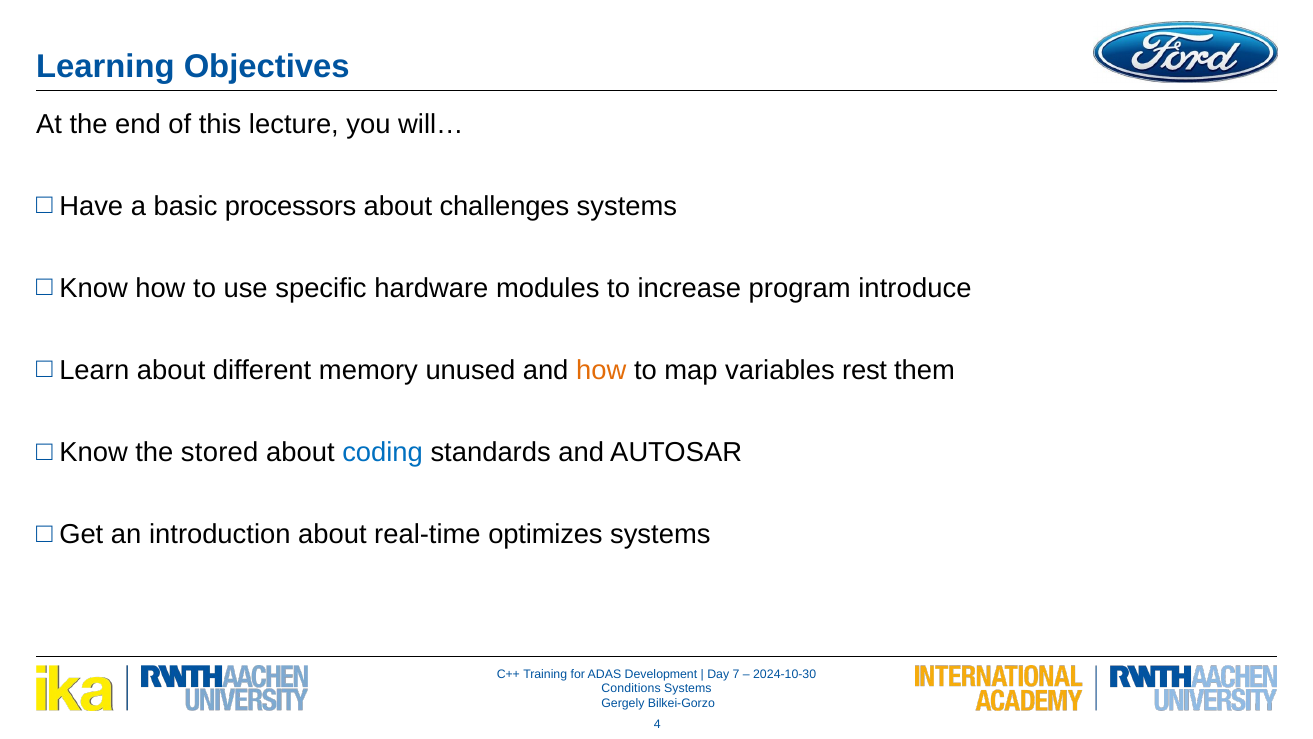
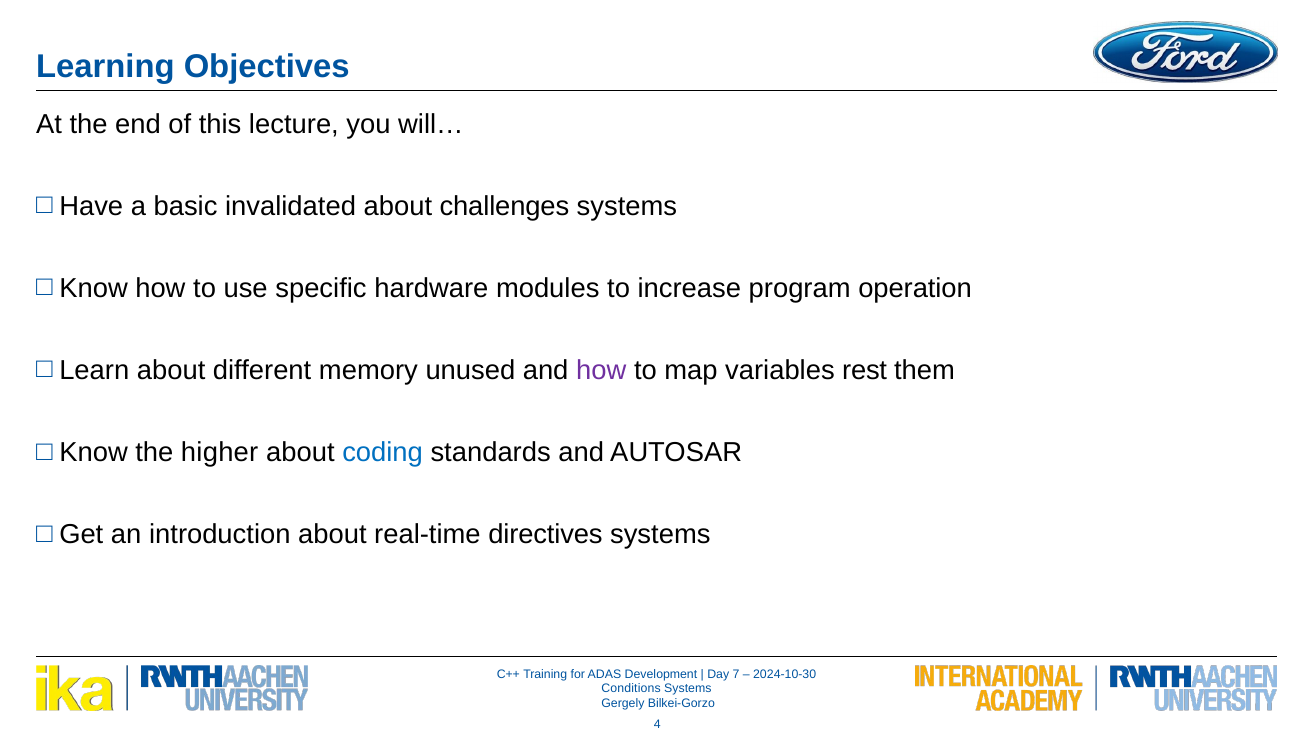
processors: processors -> invalidated (291, 206)
introduce: introduce -> operation (915, 288)
how colour: orange -> purple (601, 370)
stored: stored -> higher (220, 452)
optimizes: optimizes -> directives (545, 535)
